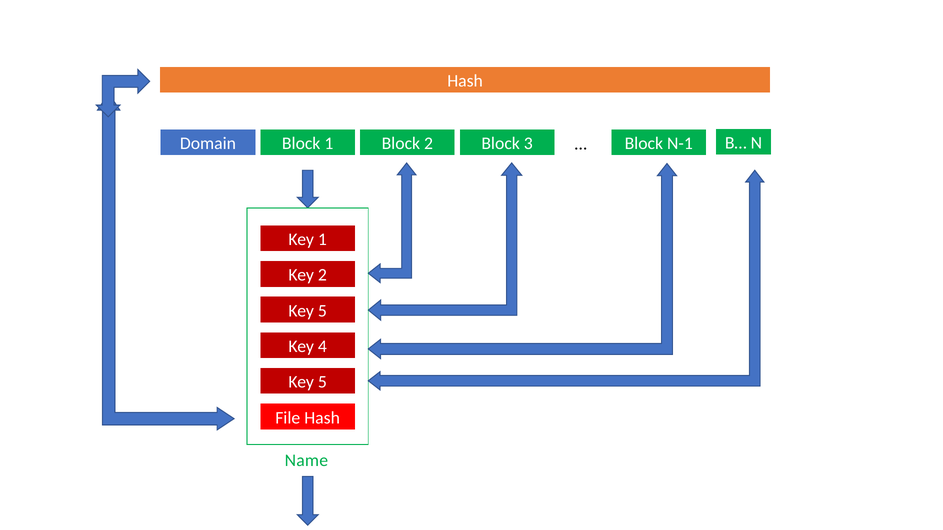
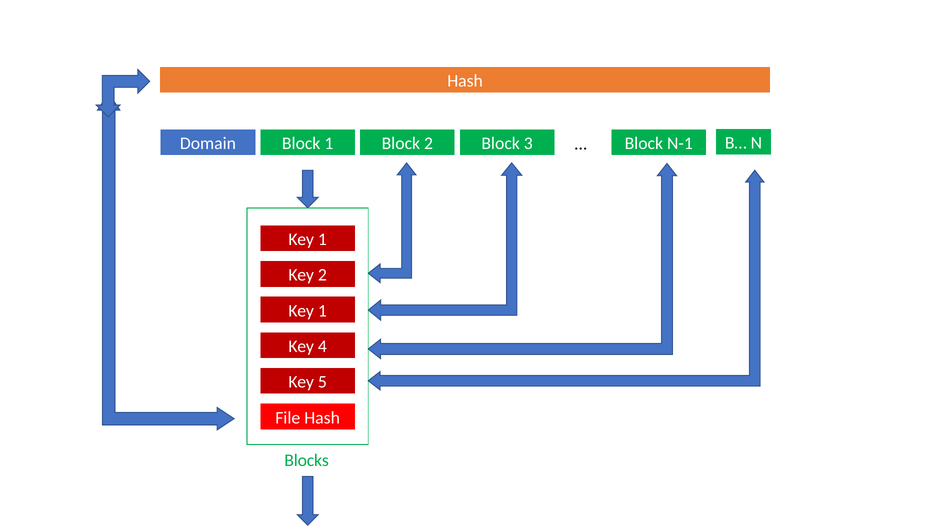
5: 5 -> 1 (322, 311)
Name: Name -> Blocks (307, 461)
